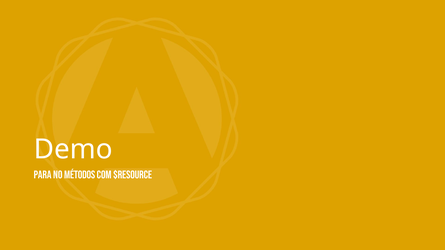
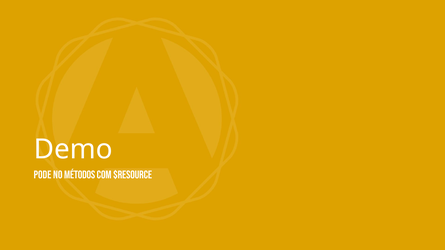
Para: Para -> Pode (42, 175)
